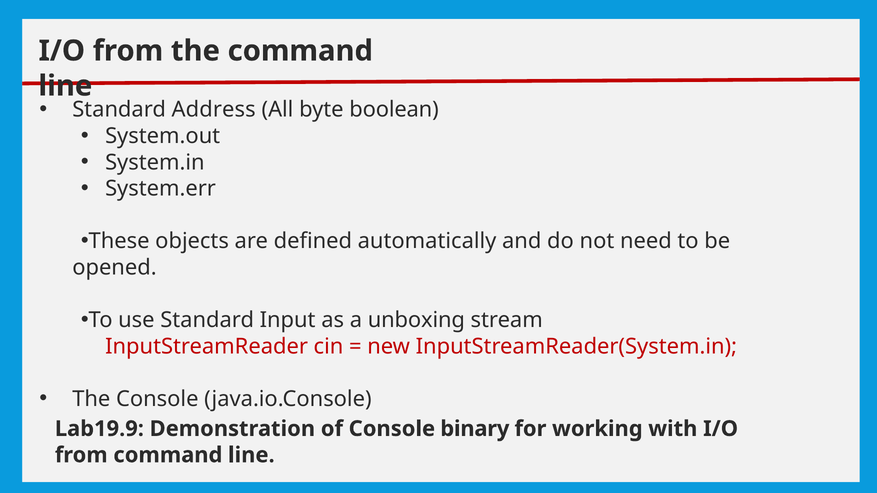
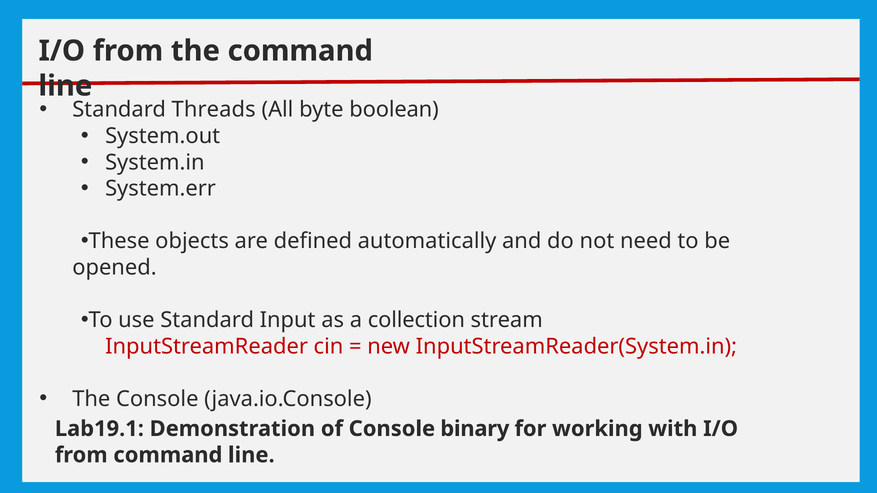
Address: Address -> Threads (214, 110)
unboxing: unboxing -> collection (416, 320)
Lab19.9: Lab19.9 -> Lab19.1 (99, 429)
